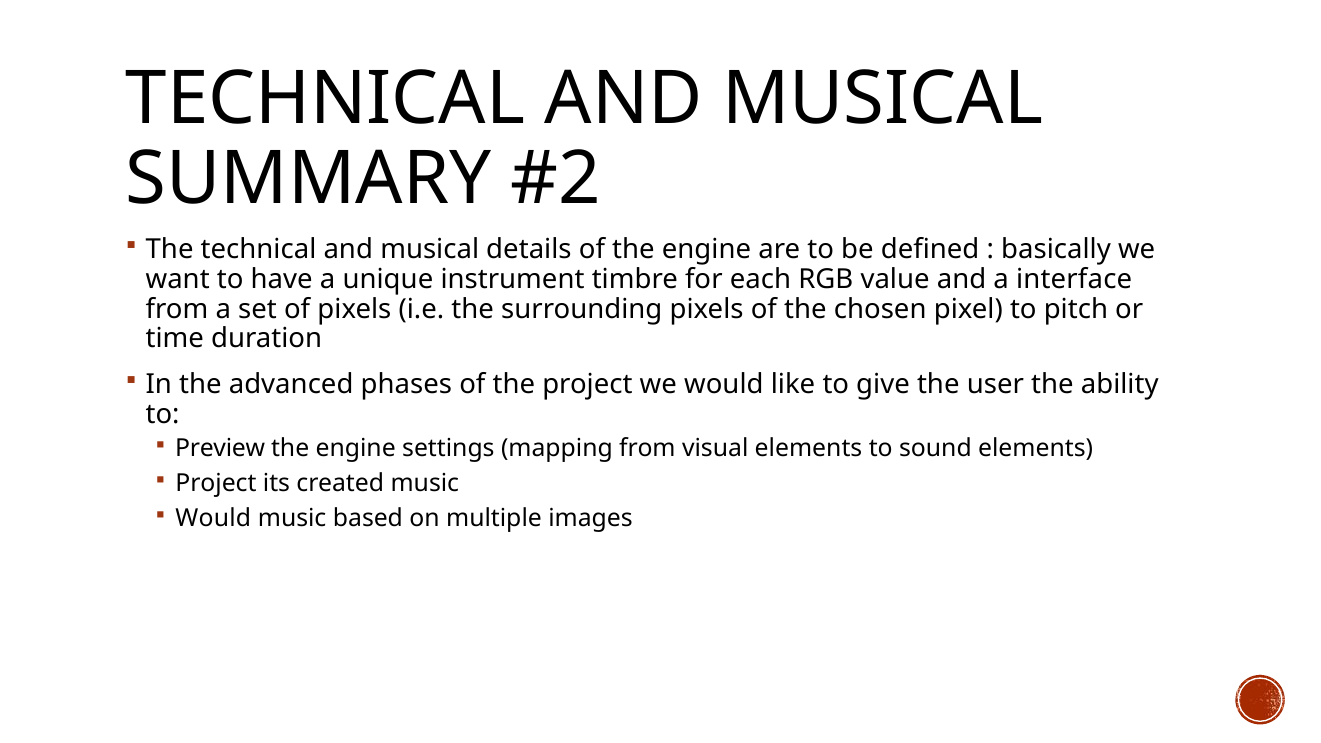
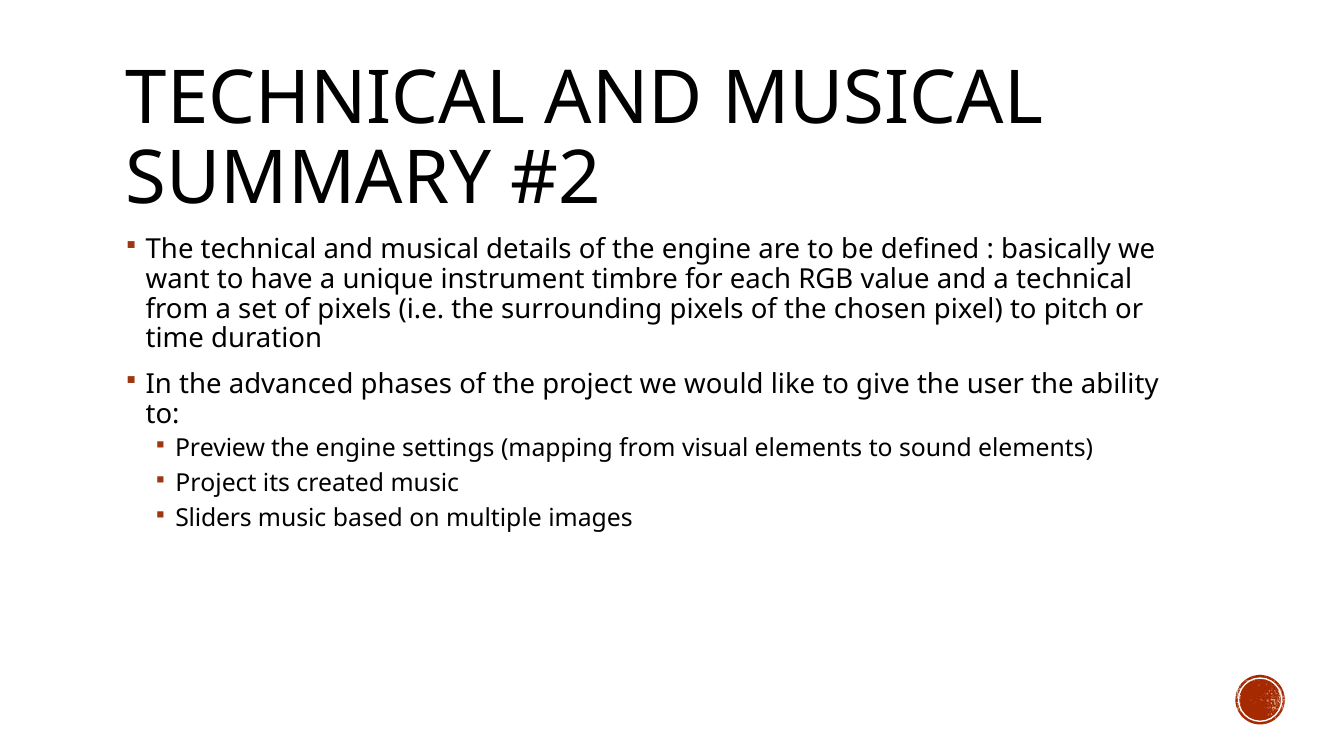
a interface: interface -> technical (1074, 279)
Would: Would -> Sliders (214, 518)
